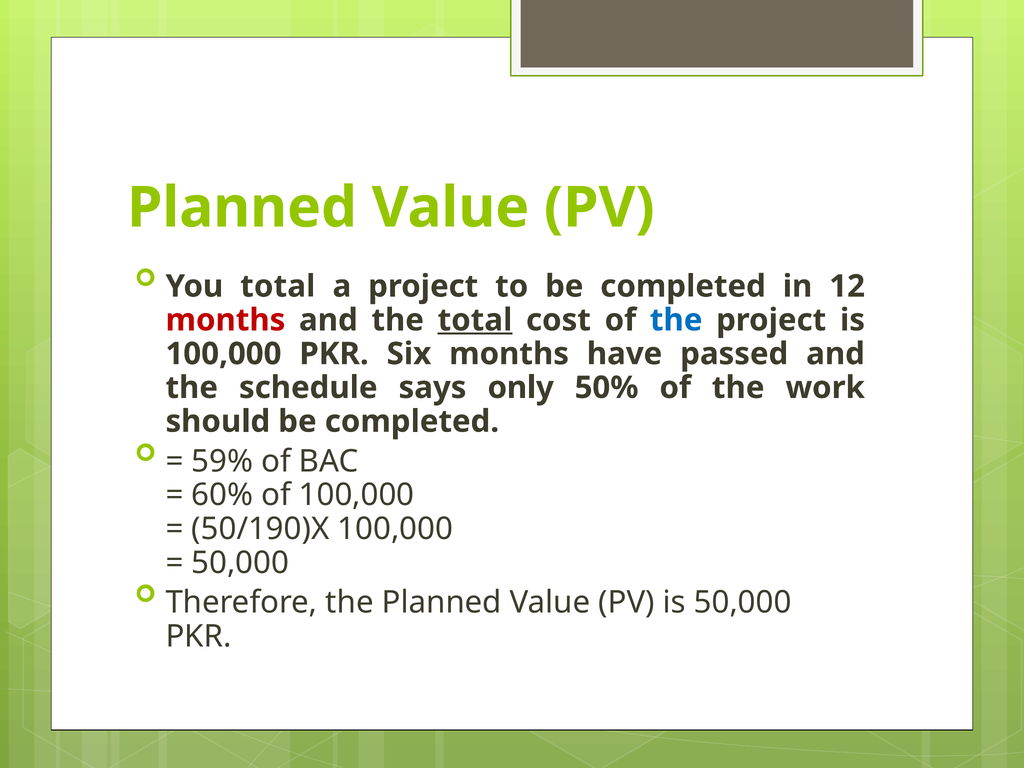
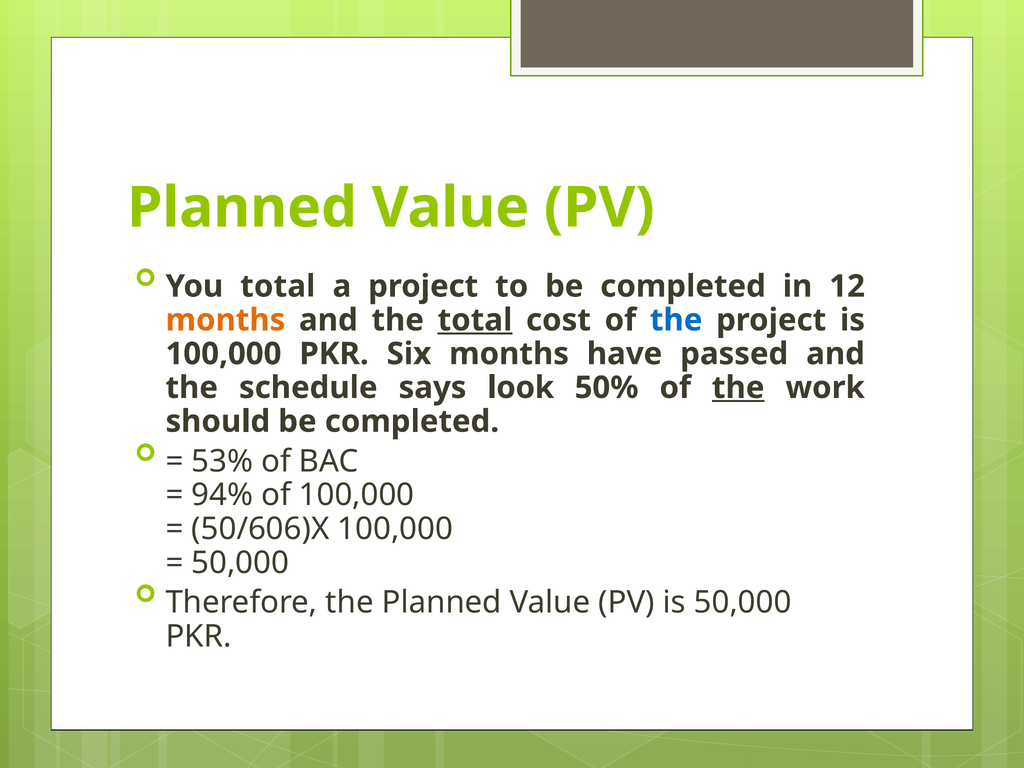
months colour: red -> orange (225, 320)
only: only -> look (521, 388)
the underline: none -> present (738, 388)
59%: 59% -> 53% (222, 461)
60%: 60% -> 94% (222, 495)
50/190)X: 50/190)X -> 50/606)X (260, 529)
